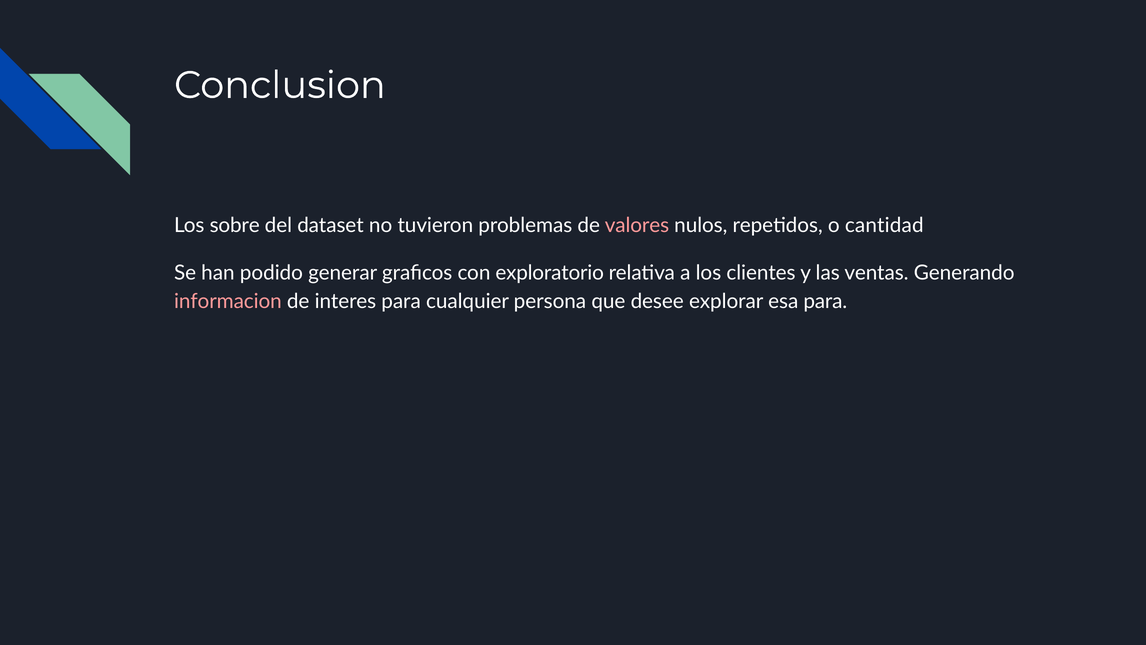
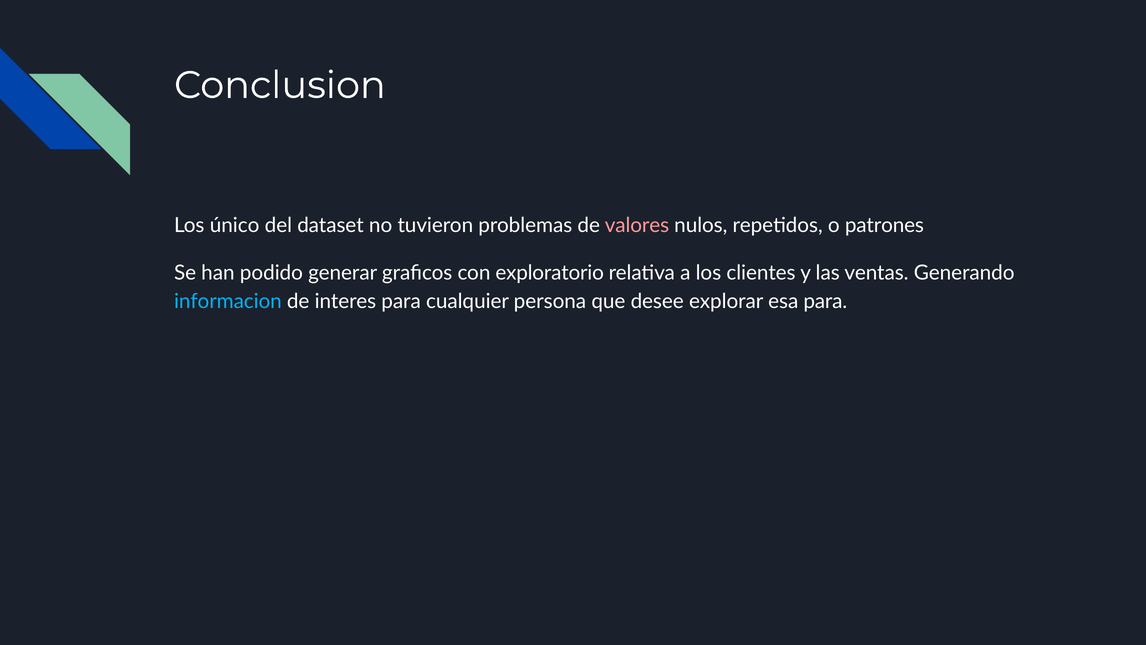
sobre: sobre -> único (235, 225)
cantidad: cantidad -> patrones (884, 225)
informacion colour: pink -> light blue (228, 301)
